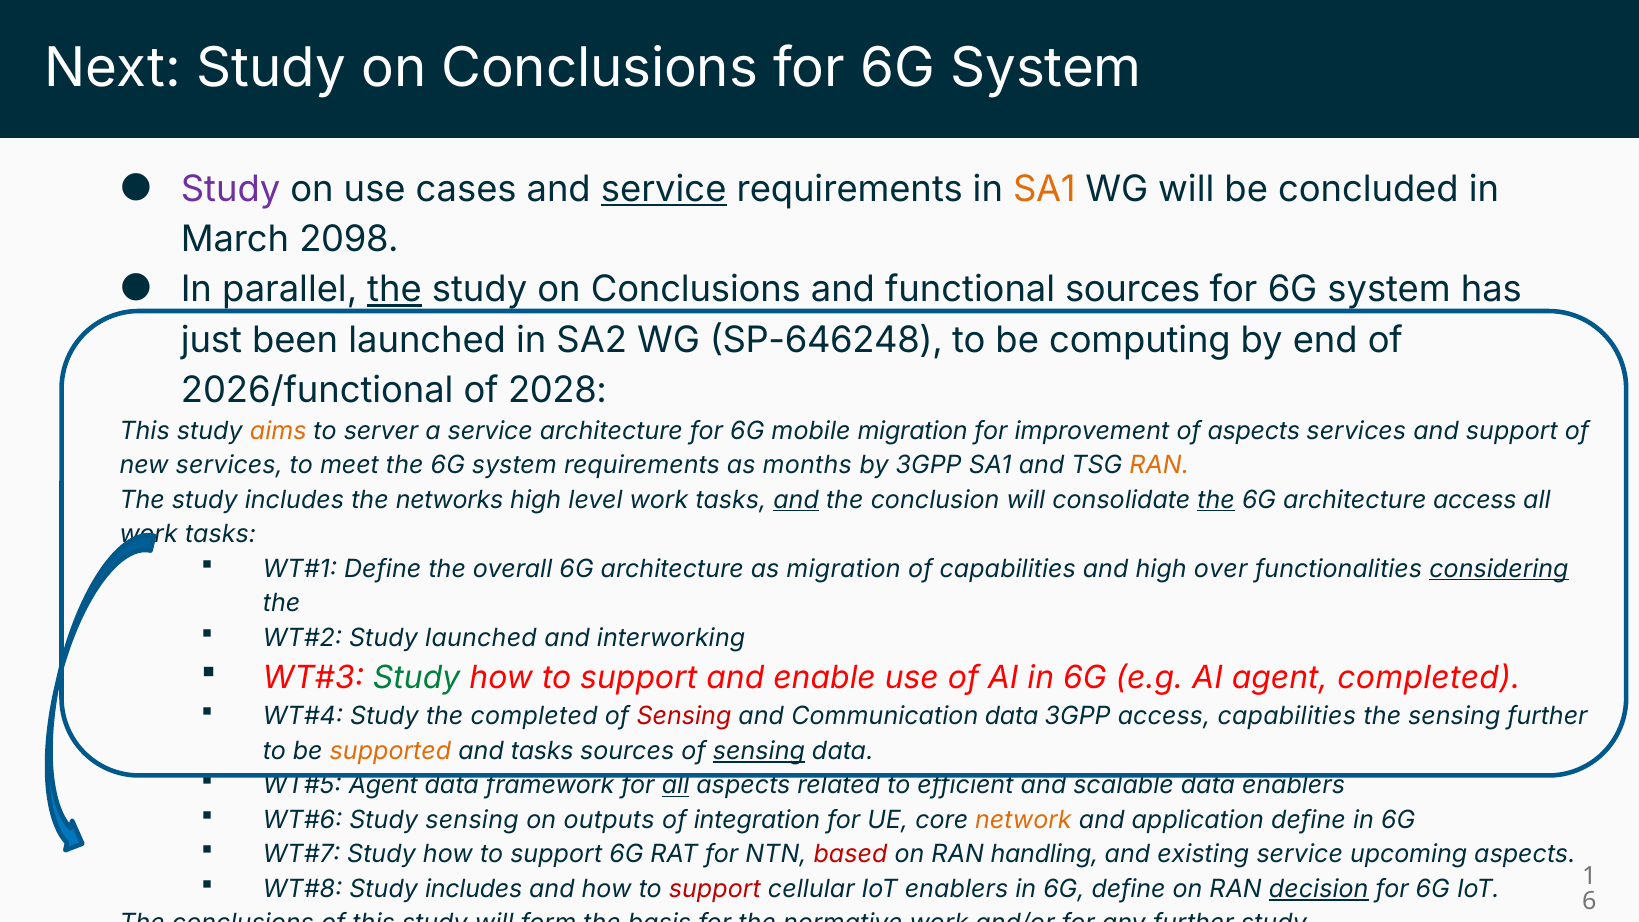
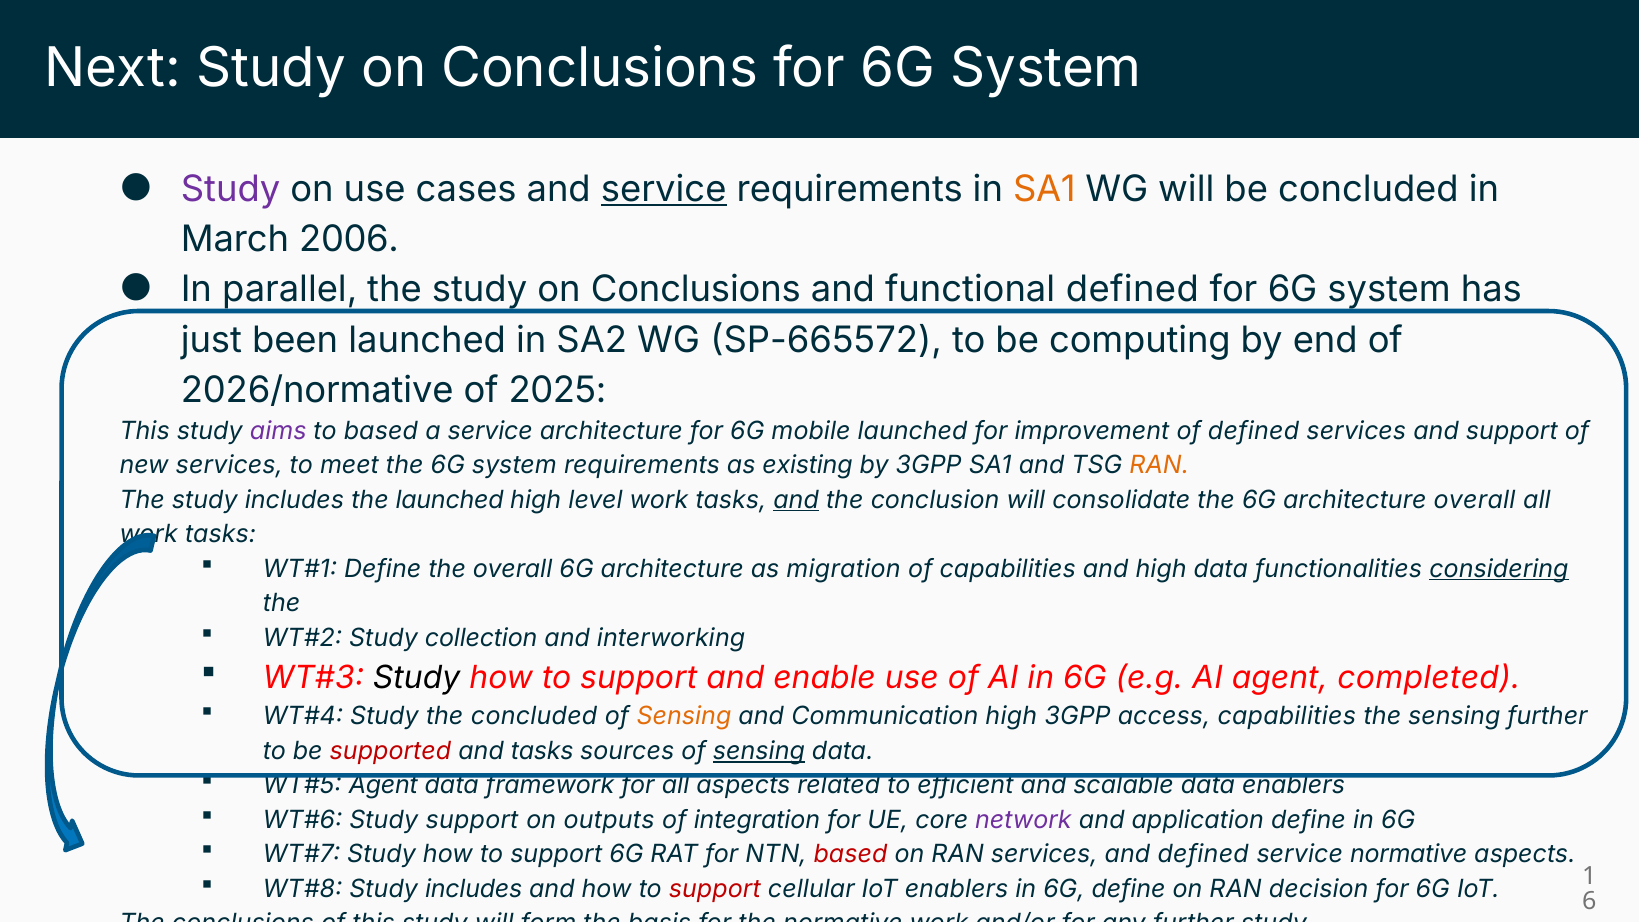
2098: 2098 -> 2006 (349, 240)
the underline: present -> none (394, 290)
functional sources: sources -> defined (1132, 290)
SP-646248: SP-646248 -> SP-665572 (826, 340)
2026/functional: 2026/functional -> 2026/normative (317, 390)
2028: 2028 -> 2025 (558, 390)
aims colour: orange -> purple (278, 431)
to server: server -> based (381, 431)
mobile migration: migration -> launched (913, 431)
of aspects: aspects -> defined (1254, 431)
as months: months -> existing (808, 465)
the networks: networks -> launched (450, 500)
the underline: present -> none (1216, 500)
architecture access: access -> overall (1475, 500)
high over: over -> data (1221, 569)
Study launched: launched -> collection (481, 638)
Study colour: green -> black (417, 678)
the completed: completed -> concluded (534, 716)
Sensing colour: red -> orange (684, 716)
Communication data: data -> high (1011, 716)
supported colour: orange -> red (390, 751)
all underline: present -> none (676, 785)
Study sensing: sensing -> support (472, 820)
network colour: orange -> purple (1023, 820)
RAN handling: handling -> services (1044, 855)
and existing: existing -> defined (1203, 855)
service upcoming: upcoming -> normative (1409, 855)
decision underline: present -> none (1319, 889)
